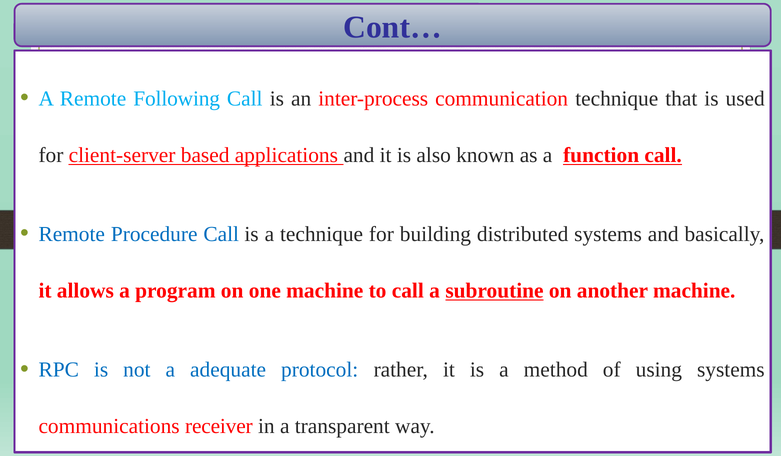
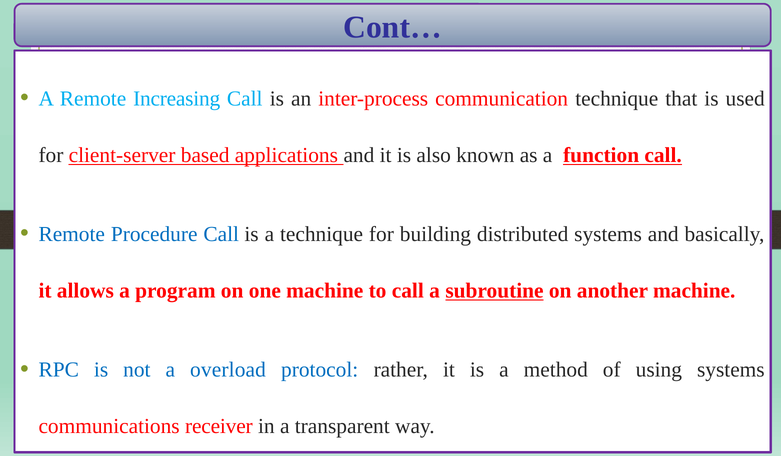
Following: Following -> Increasing (177, 99)
adequate: adequate -> overload (228, 370)
